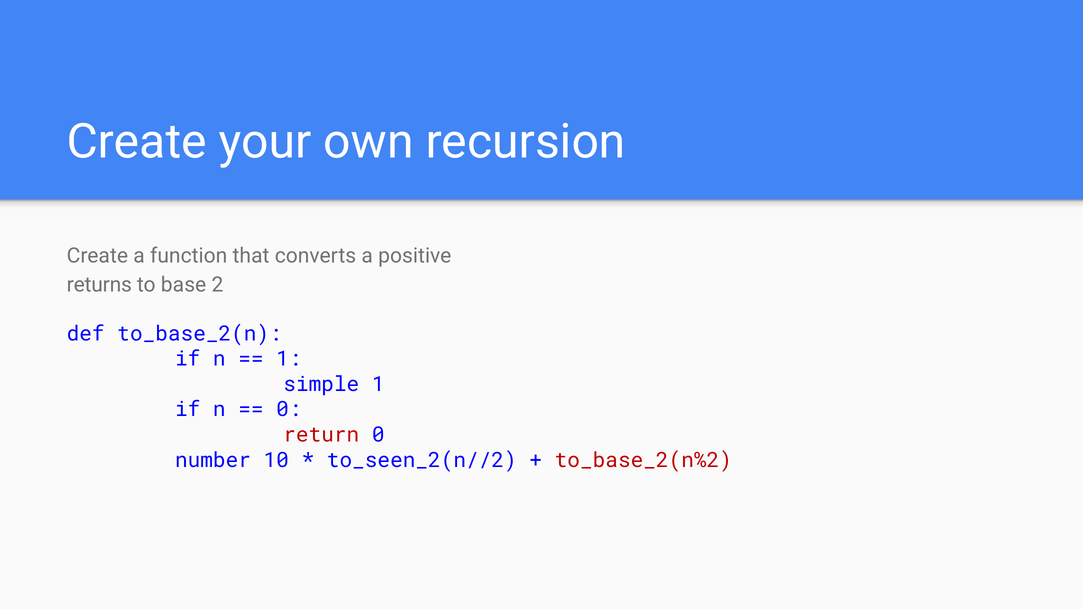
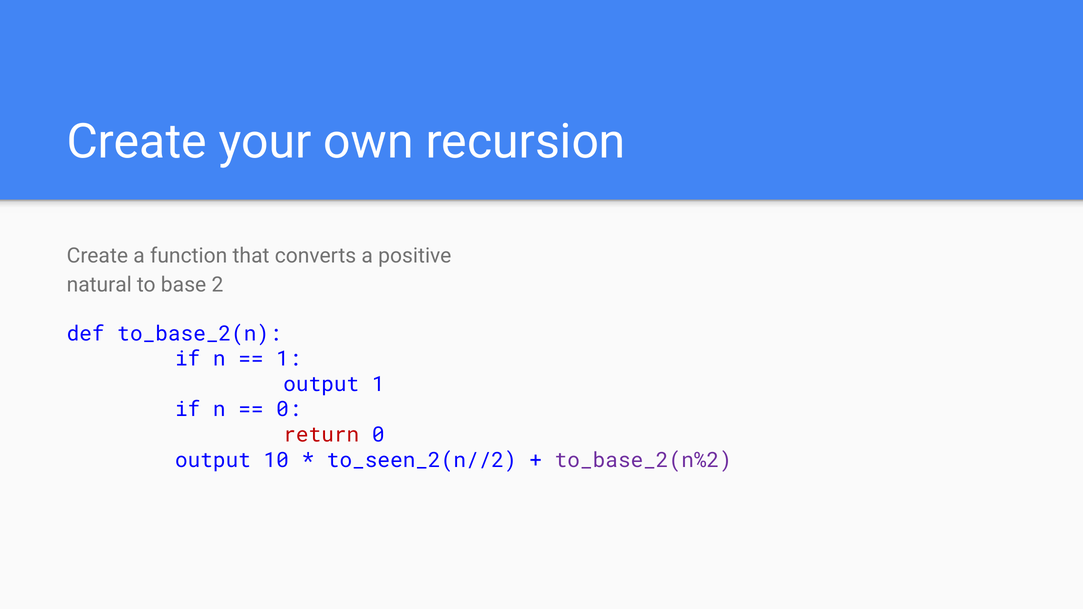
returns: returns -> natural (99, 285)
simple: simple -> output (321, 384)
number: number -> output (213, 460)
to_base_2(n%2 colour: red -> purple (643, 460)
